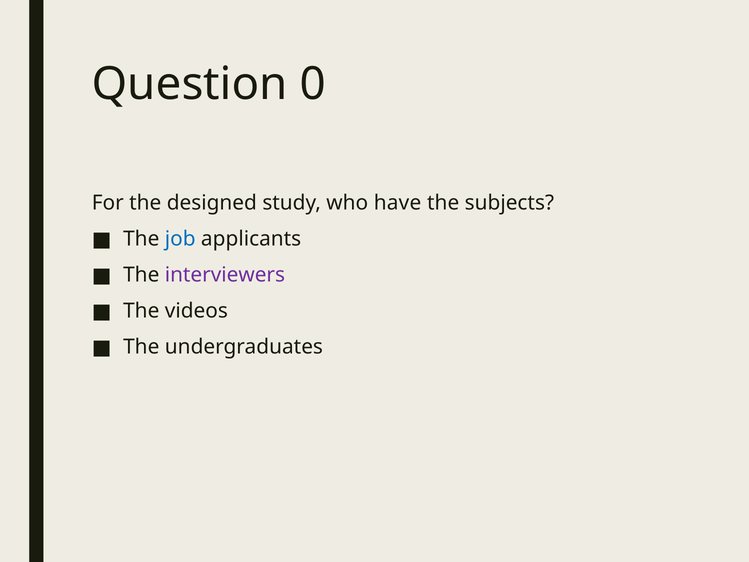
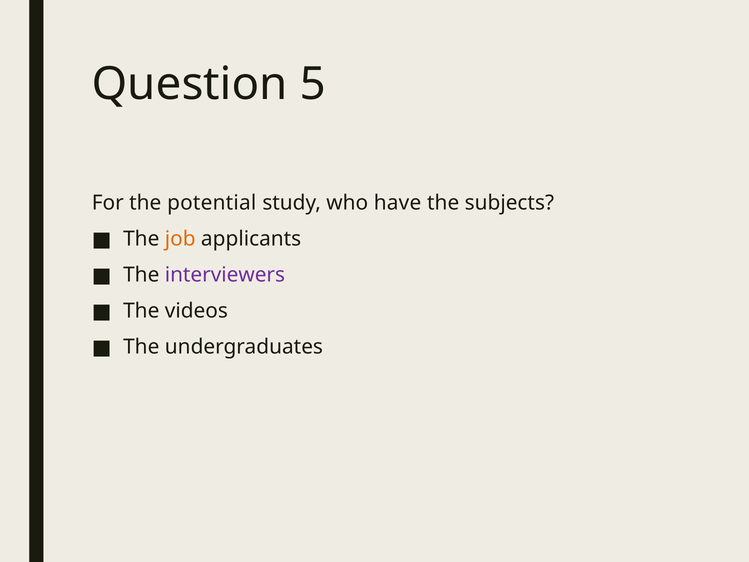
0: 0 -> 5 (313, 84)
designed: designed -> potential (212, 203)
job colour: blue -> orange (180, 239)
